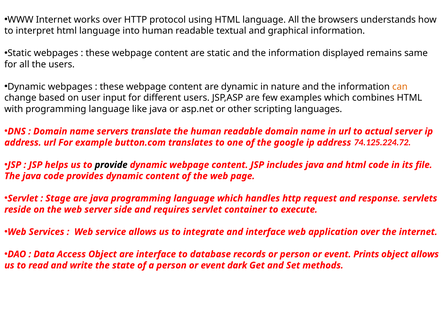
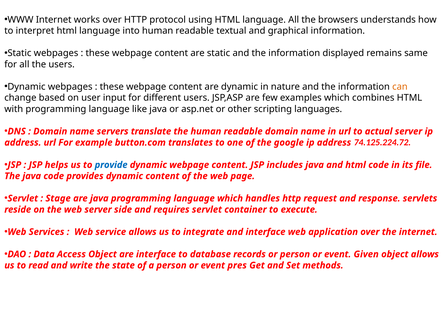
provide colour: black -> blue (111, 165)
Prints: Prints -> Given (366, 254)
dark: dark -> pres (237, 265)
